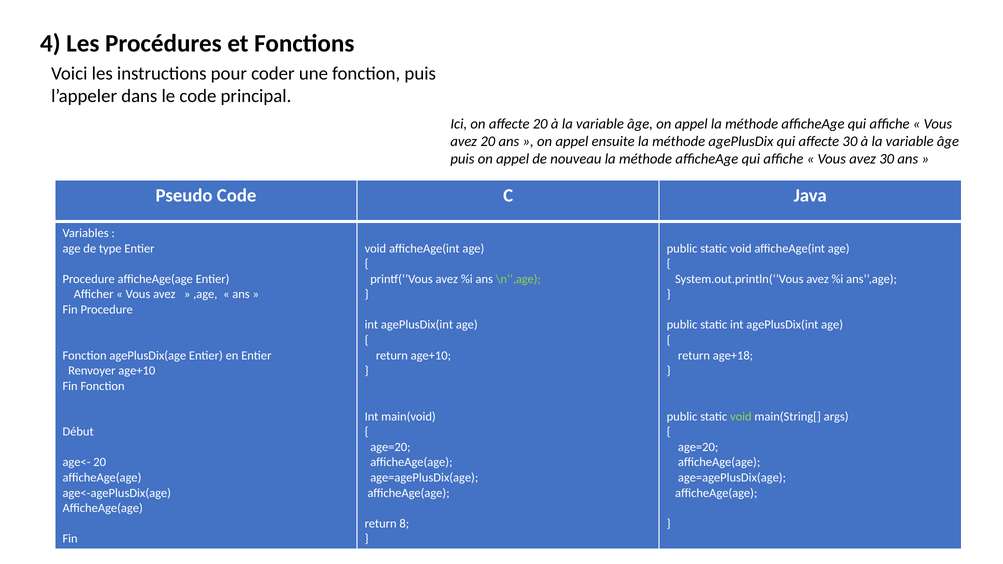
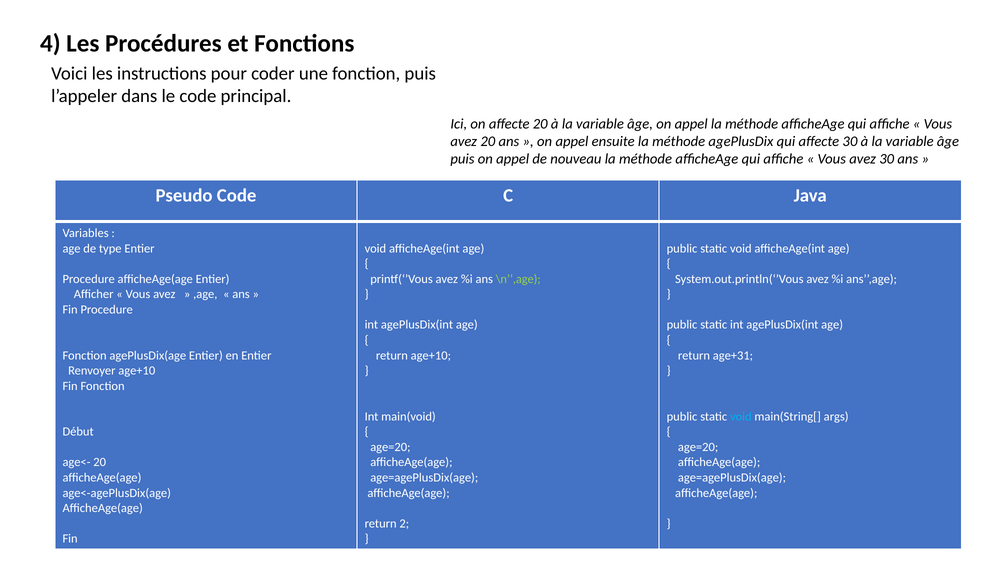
age+18: age+18 -> age+31 (733, 356)
void colour: light green -> light blue (741, 417)
8: 8 -> 2 (404, 524)
